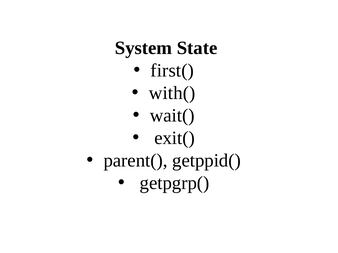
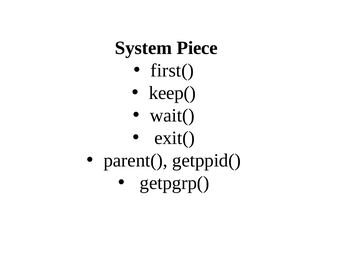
State: State -> Piece (197, 48)
with(: with( -> keep( (172, 93)
